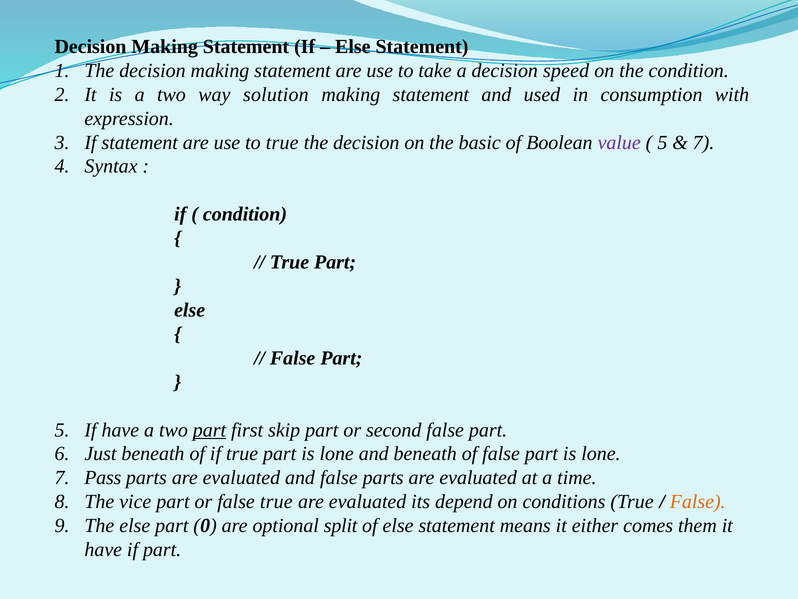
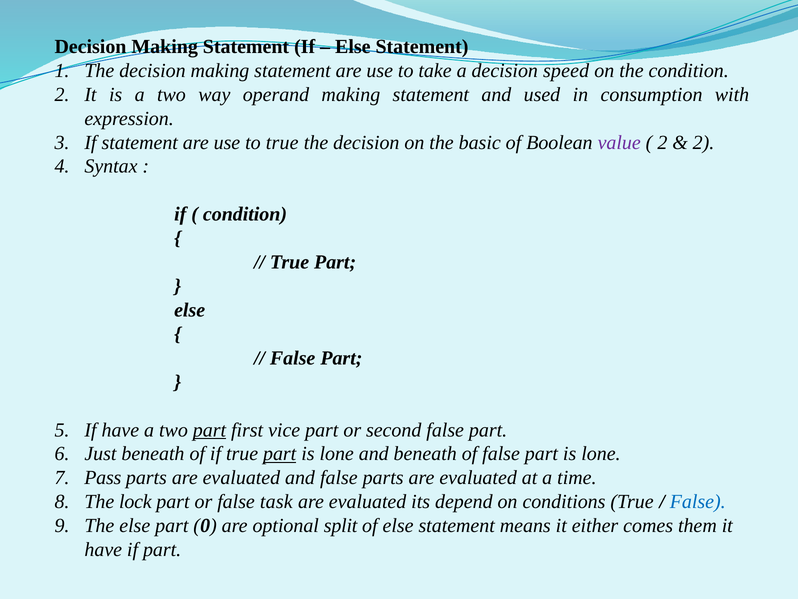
solution: solution -> operand (276, 94)
5: 5 -> 2 (662, 142)
7: 7 -> 2 (704, 142)
skip: skip -> vice (284, 430)
part underline: none -> present (280, 454)
vice: vice -> lock (135, 501)
false true: true -> task (276, 501)
False colour: orange -> blue (698, 501)
